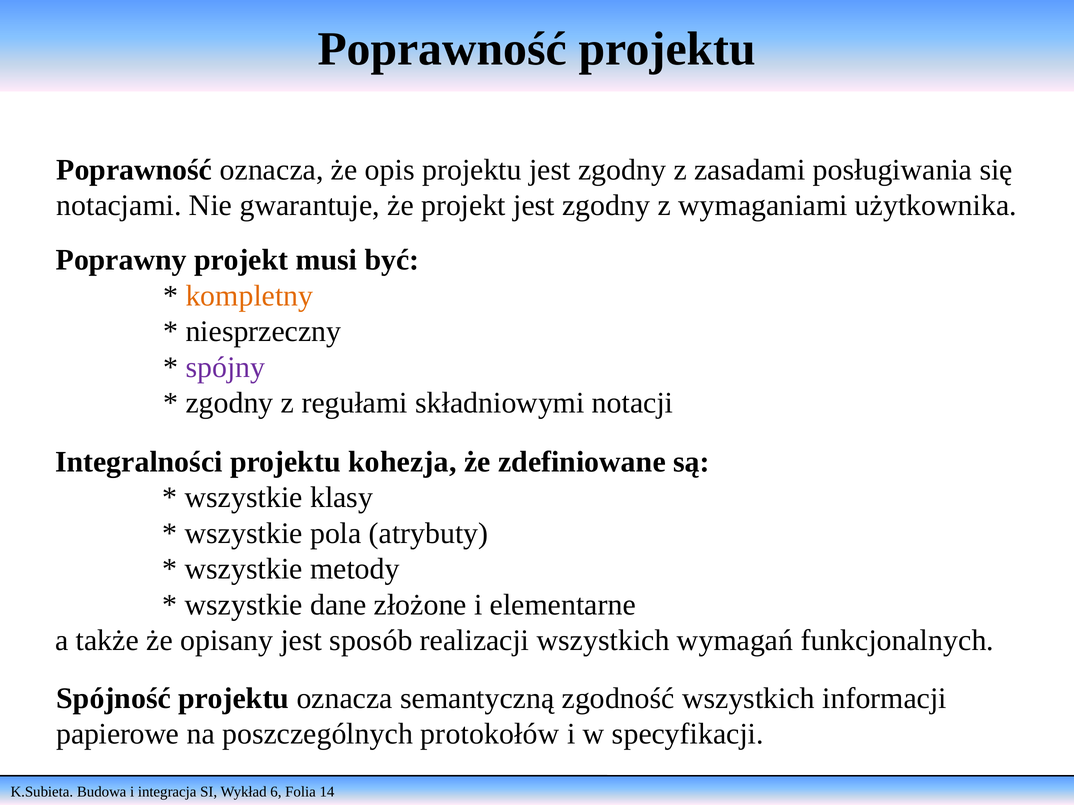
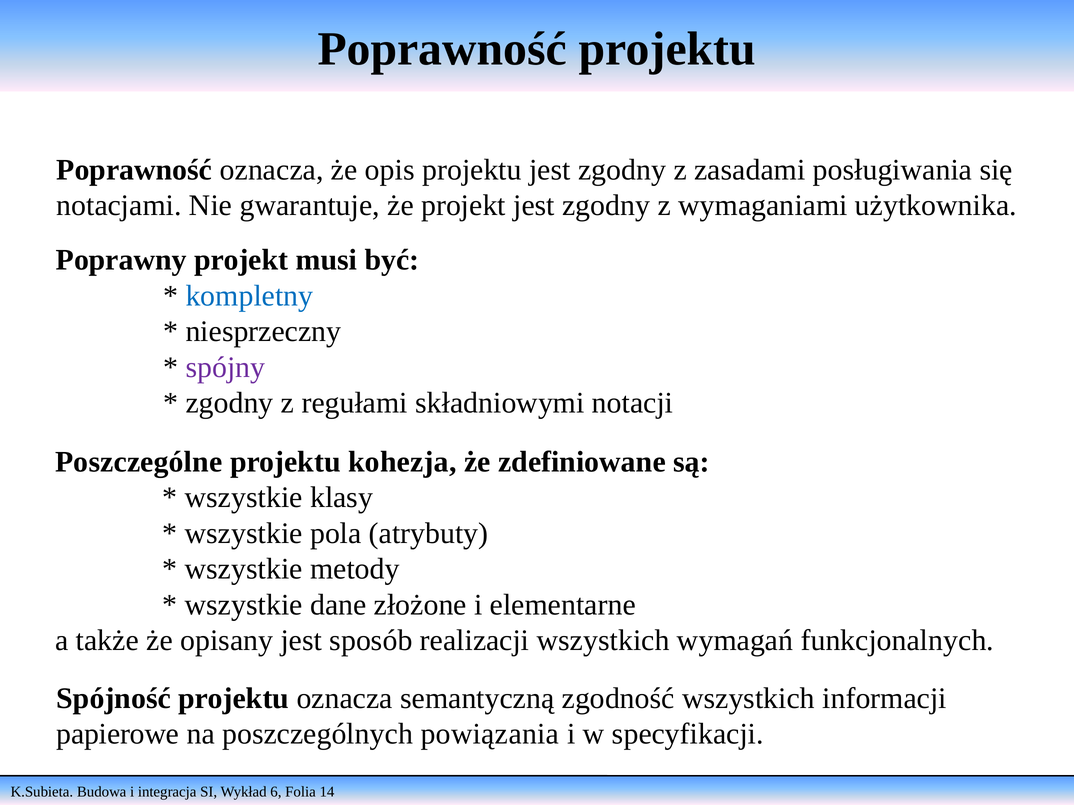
kompletny colour: orange -> blue (249, 296)
Integralności: Integralności -> Poszczególne (139, 462)
protokołów: protokołów -> powiązania (490, 735)
